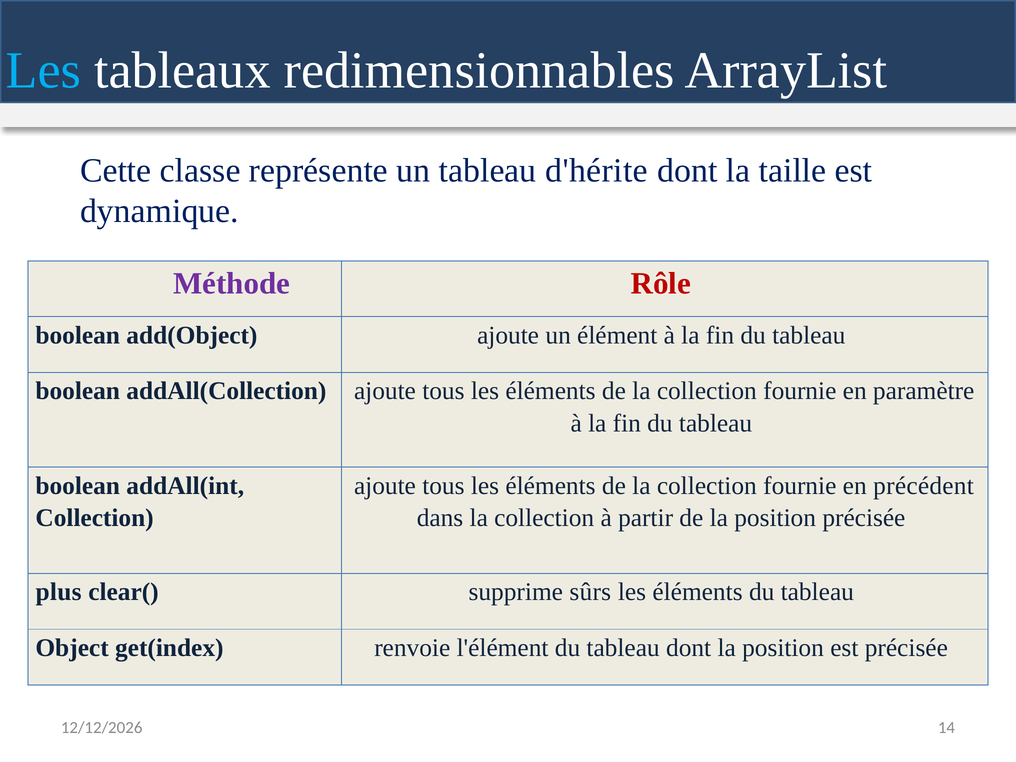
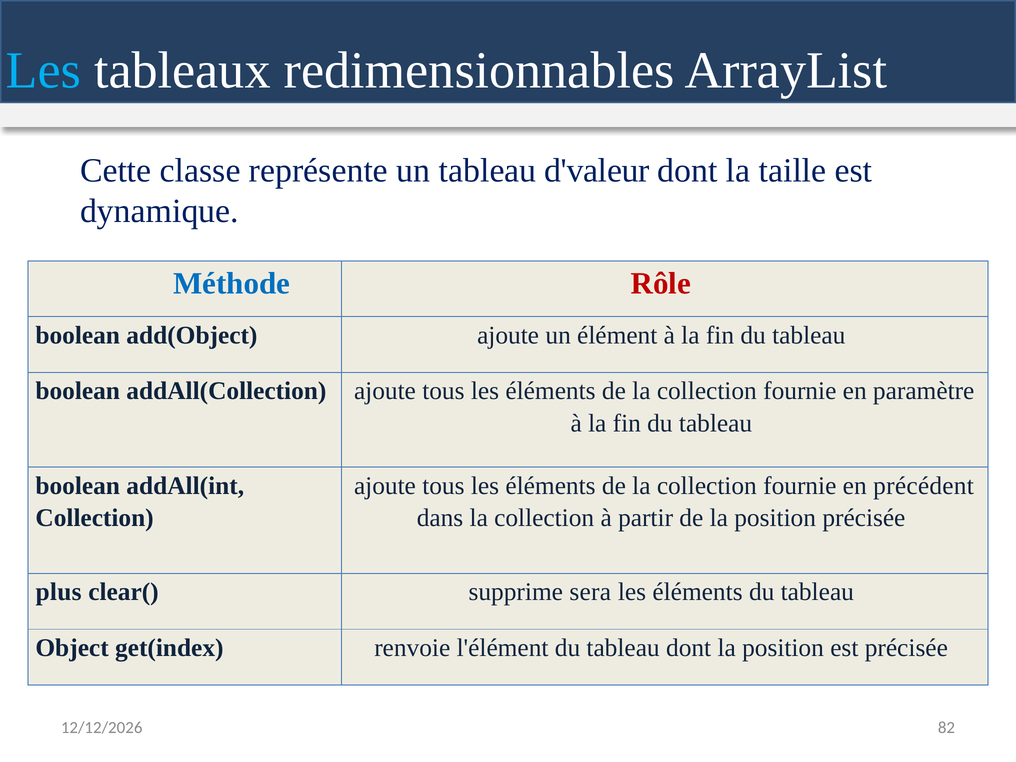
d'hérite: d'hérite -> d'valeur (597, 171)
Méthode colour: purple -> blue (232, 283)
sûrs: sûrs -> sera (590, 592)
14: 14 -> 82 (946, 728)
